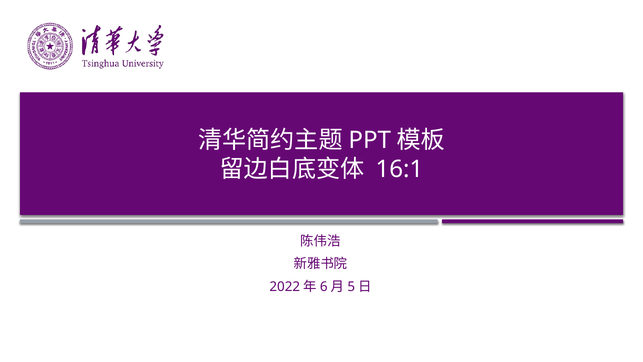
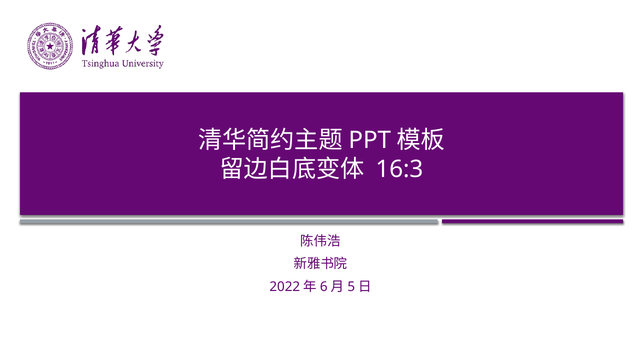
16:1: 16:1 -> 16:3 (399, 169)
